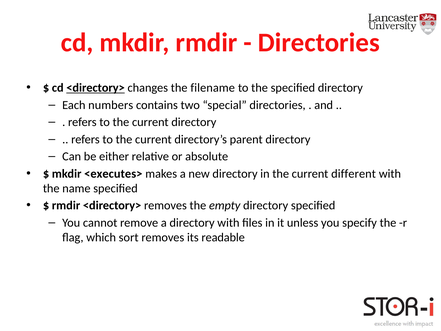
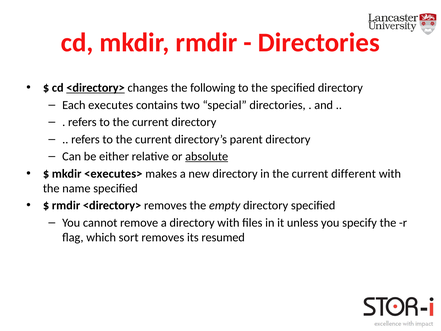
filename: filename -> following (213, 88)
numbers: numbers -> executes (111, 105)
absolute underline: none -> present (207, 156)
readable: readable -> resumed (223, 237)
